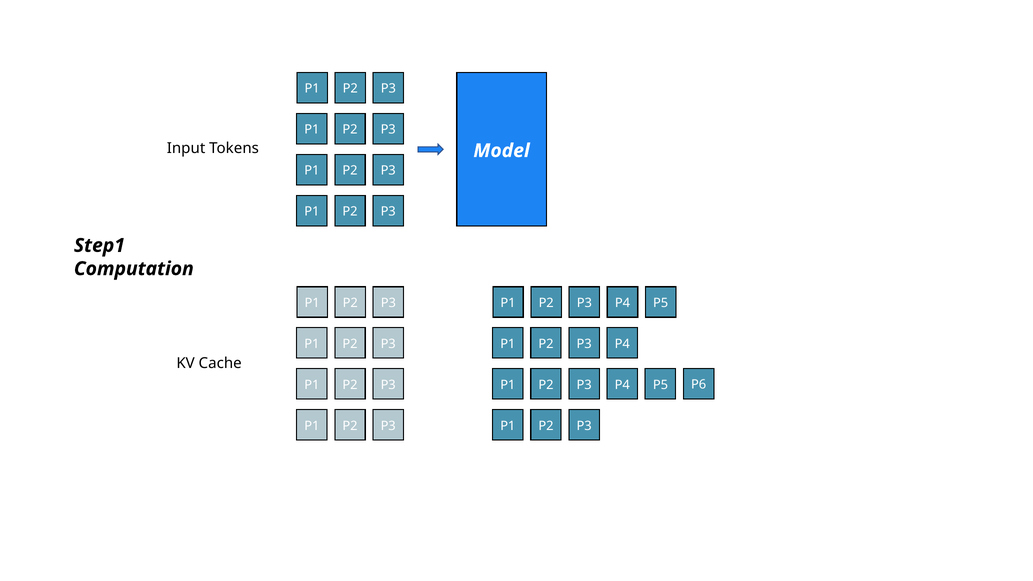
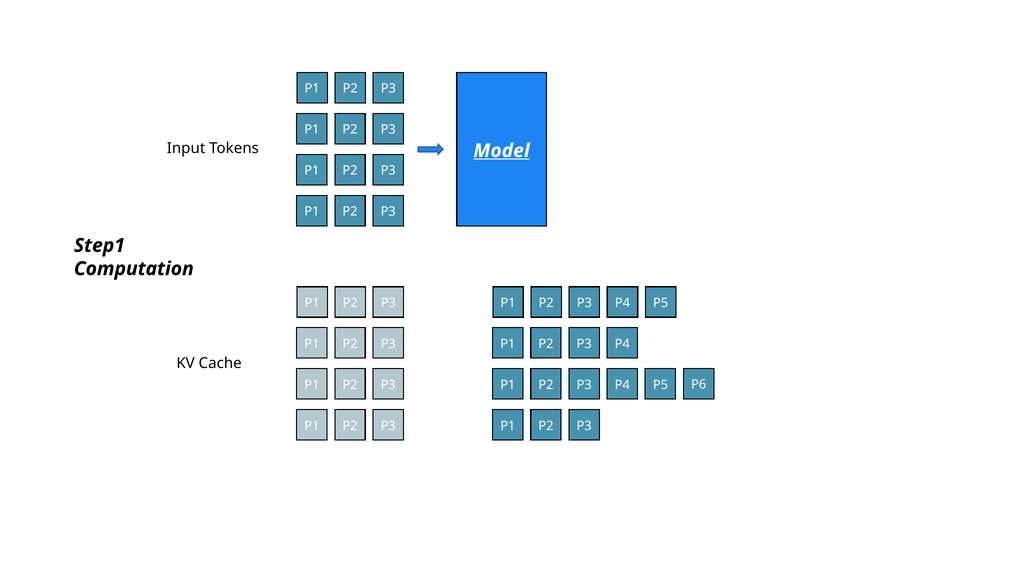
Model underline: none -> present (502, 151)
